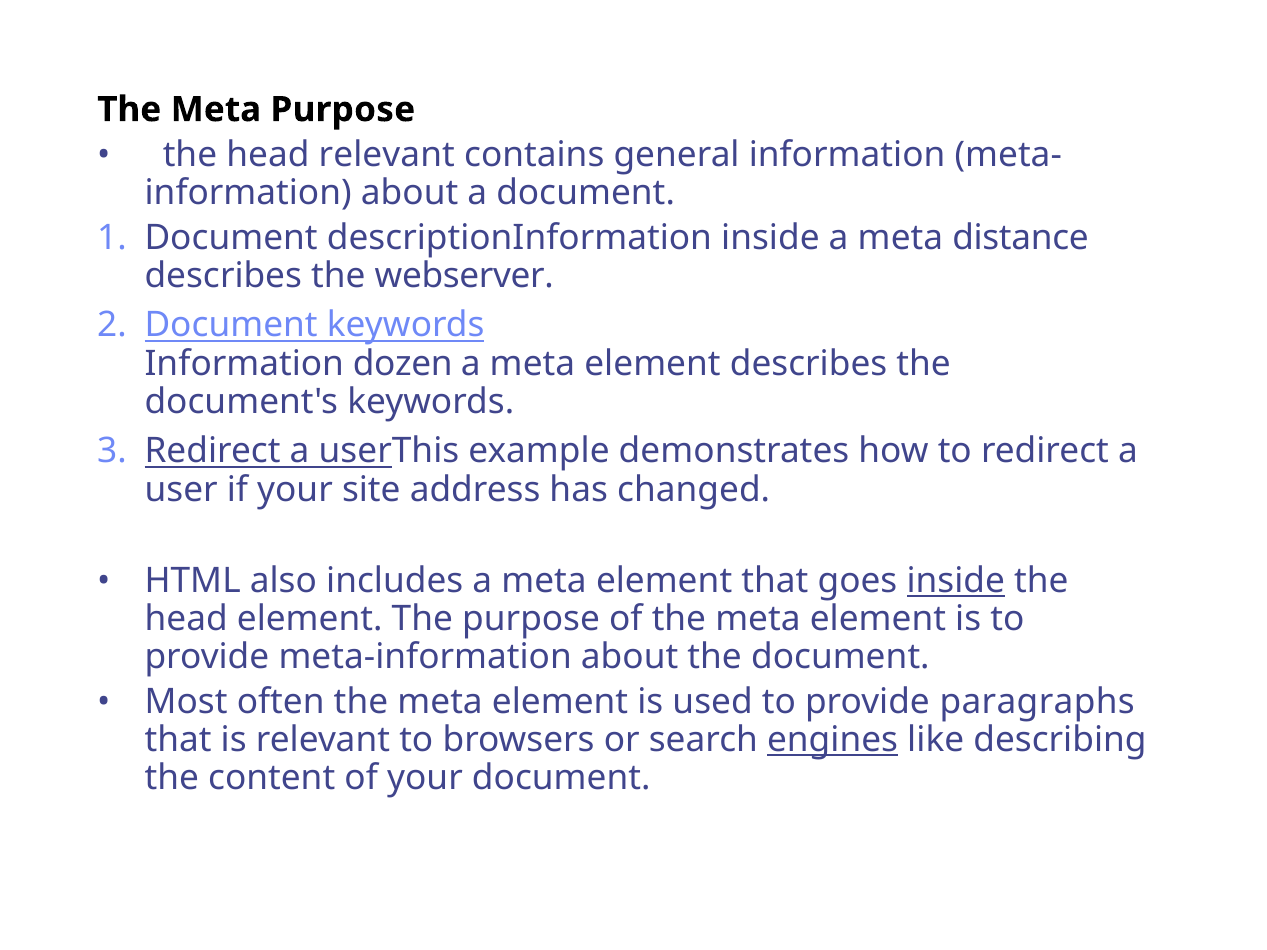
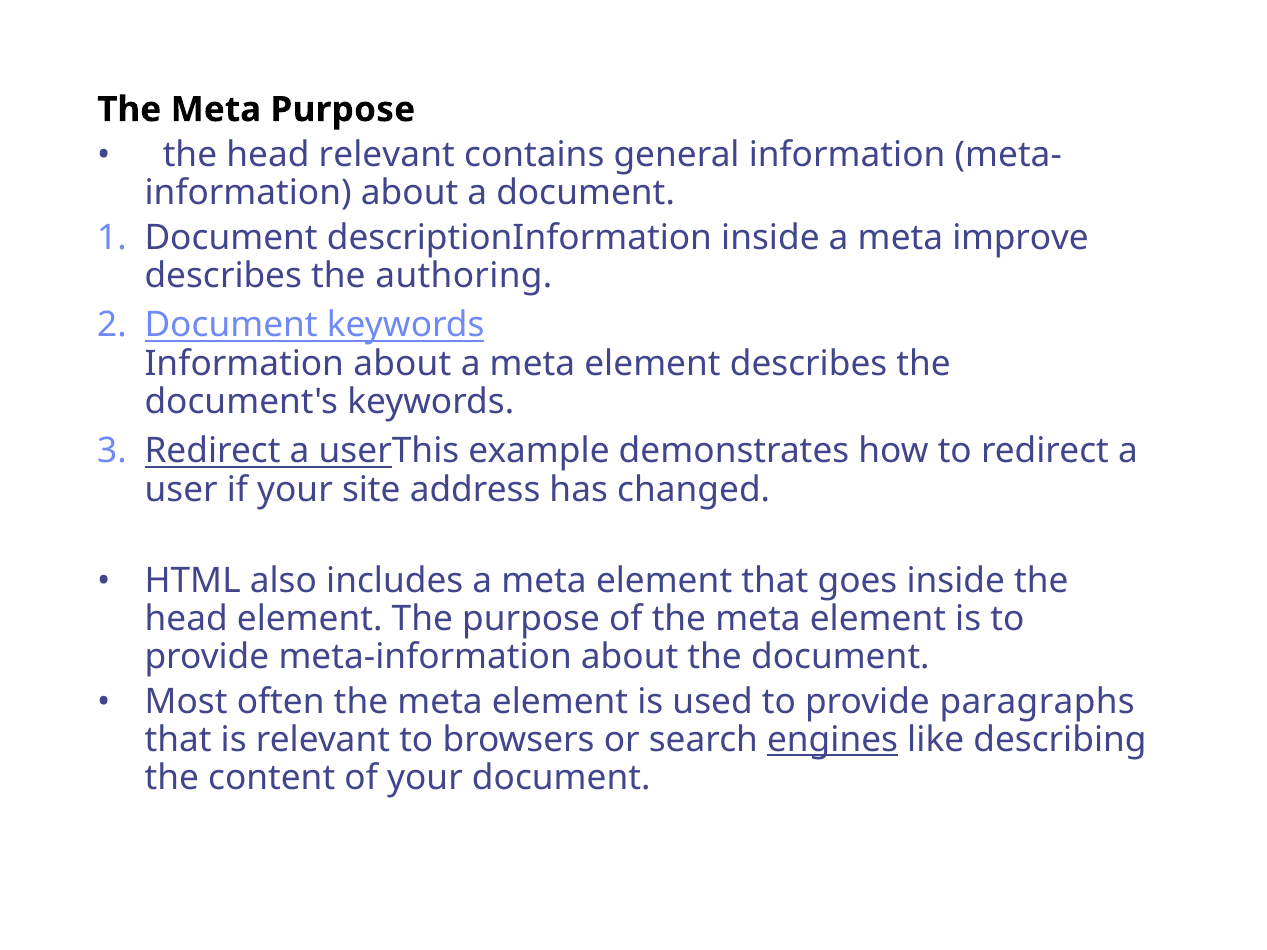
distance: distance -> improve (1020, 238)
webserver: webserver -> authoring (464, 276)
dozen: dozen -> about (402, 364)
inside underline: present -> none (956, 581)
